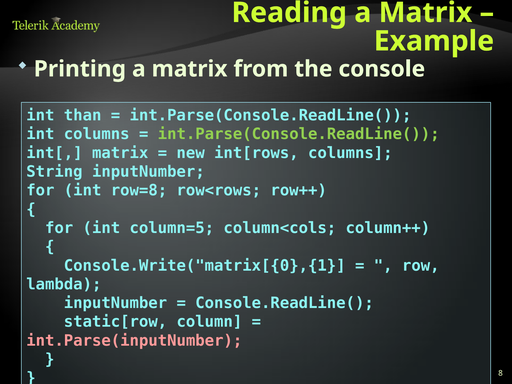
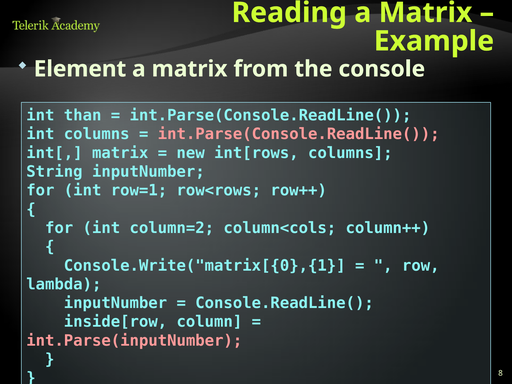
Printing: Printing -> Element (80, 69)
int.Parse(Console.ReadLine( colour: light green -> pink (299, 134)
row=8: row=8 -> row=1 (139, 190)
column=5: column=5 -> column=2 (172, 228)
static[row: static[row -> inside[row (115, 322)
